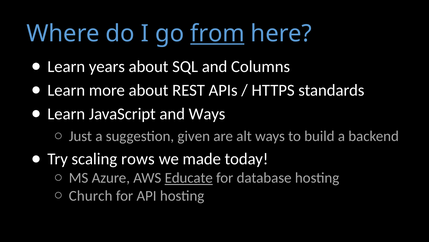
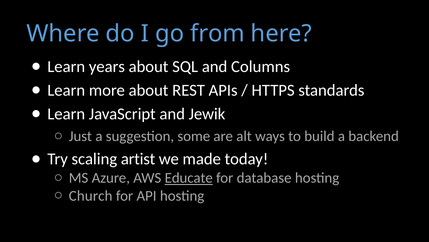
from underline: present -> none (217, 34)
and Ways: Ways -> Jewik (207, 114)
given: given -> some (194, 136)
rows: rows -> artist (138, 159)
